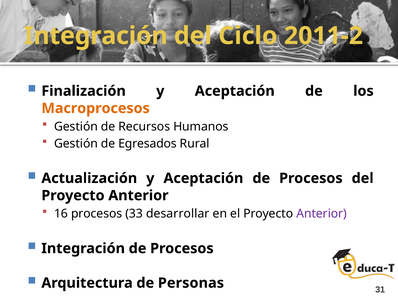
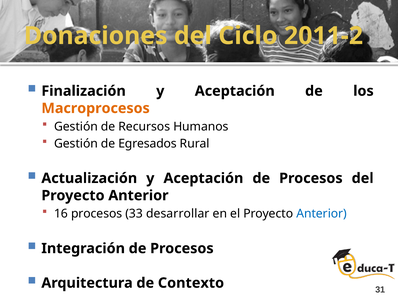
Integración: Integración -> Donaciones (96, 36)
Anterior colour: purple -> blue (322, 213)
Personas: Personas -> Contexto (191, 282)
